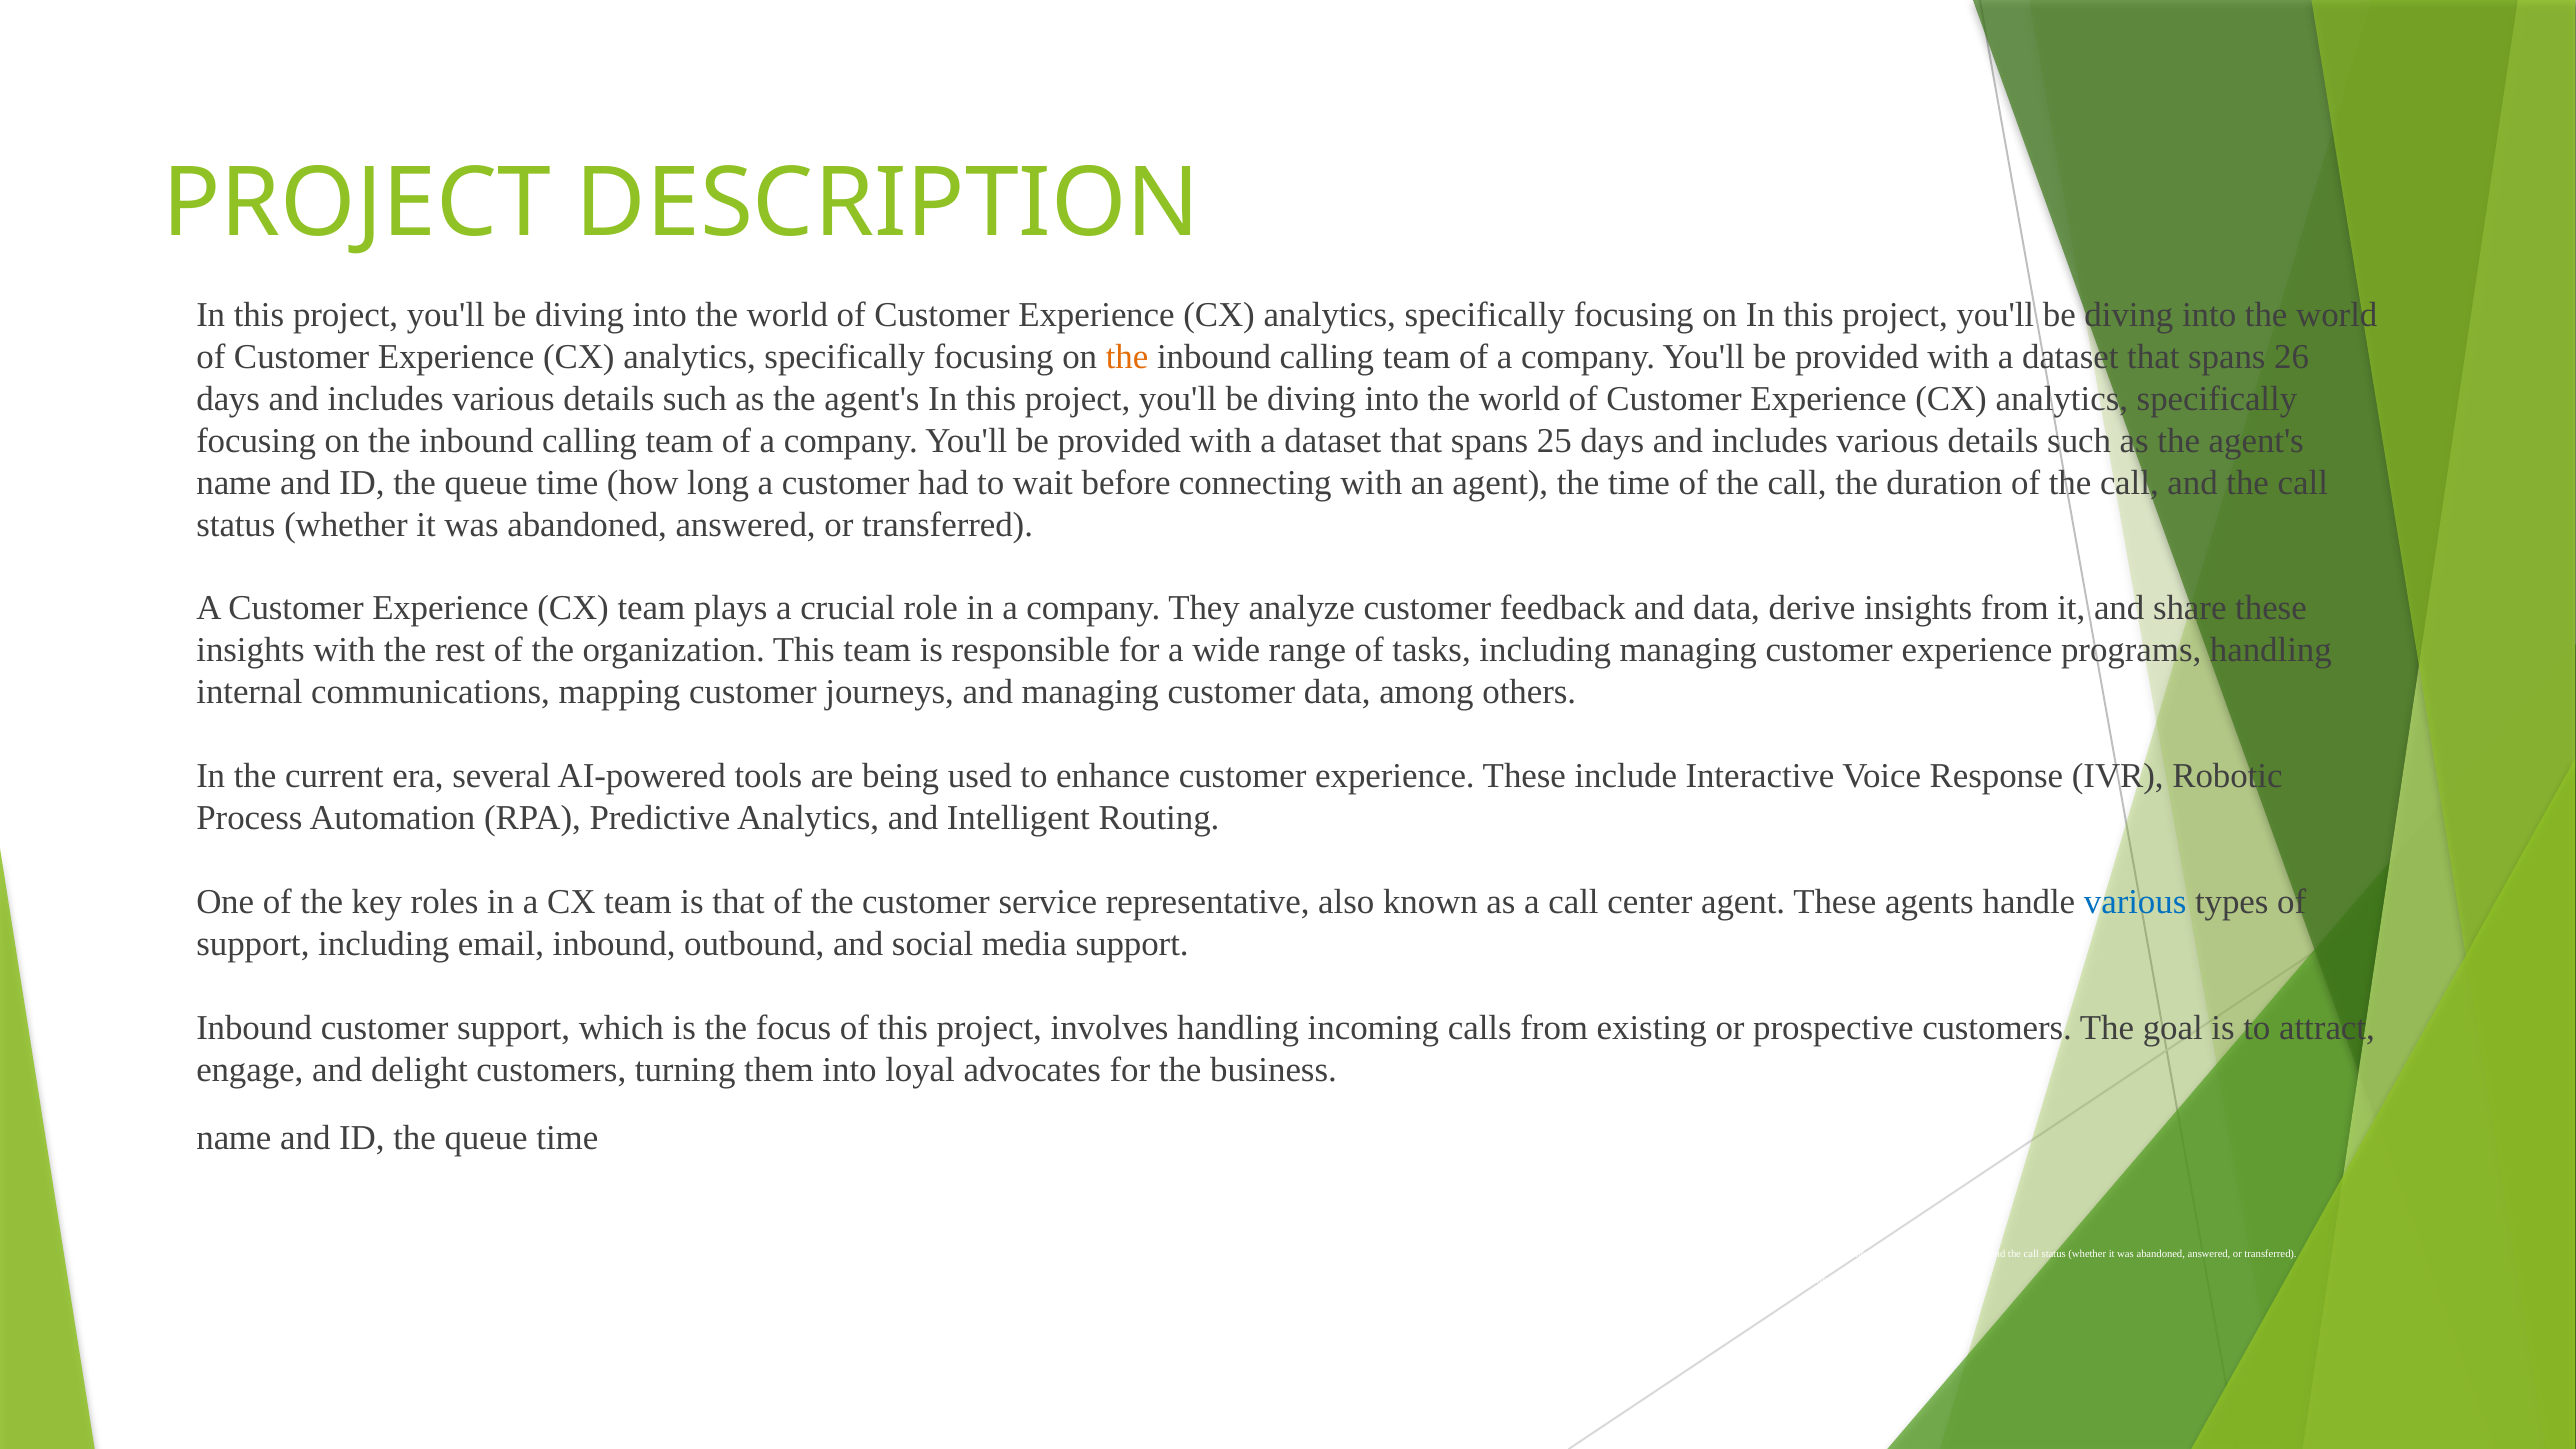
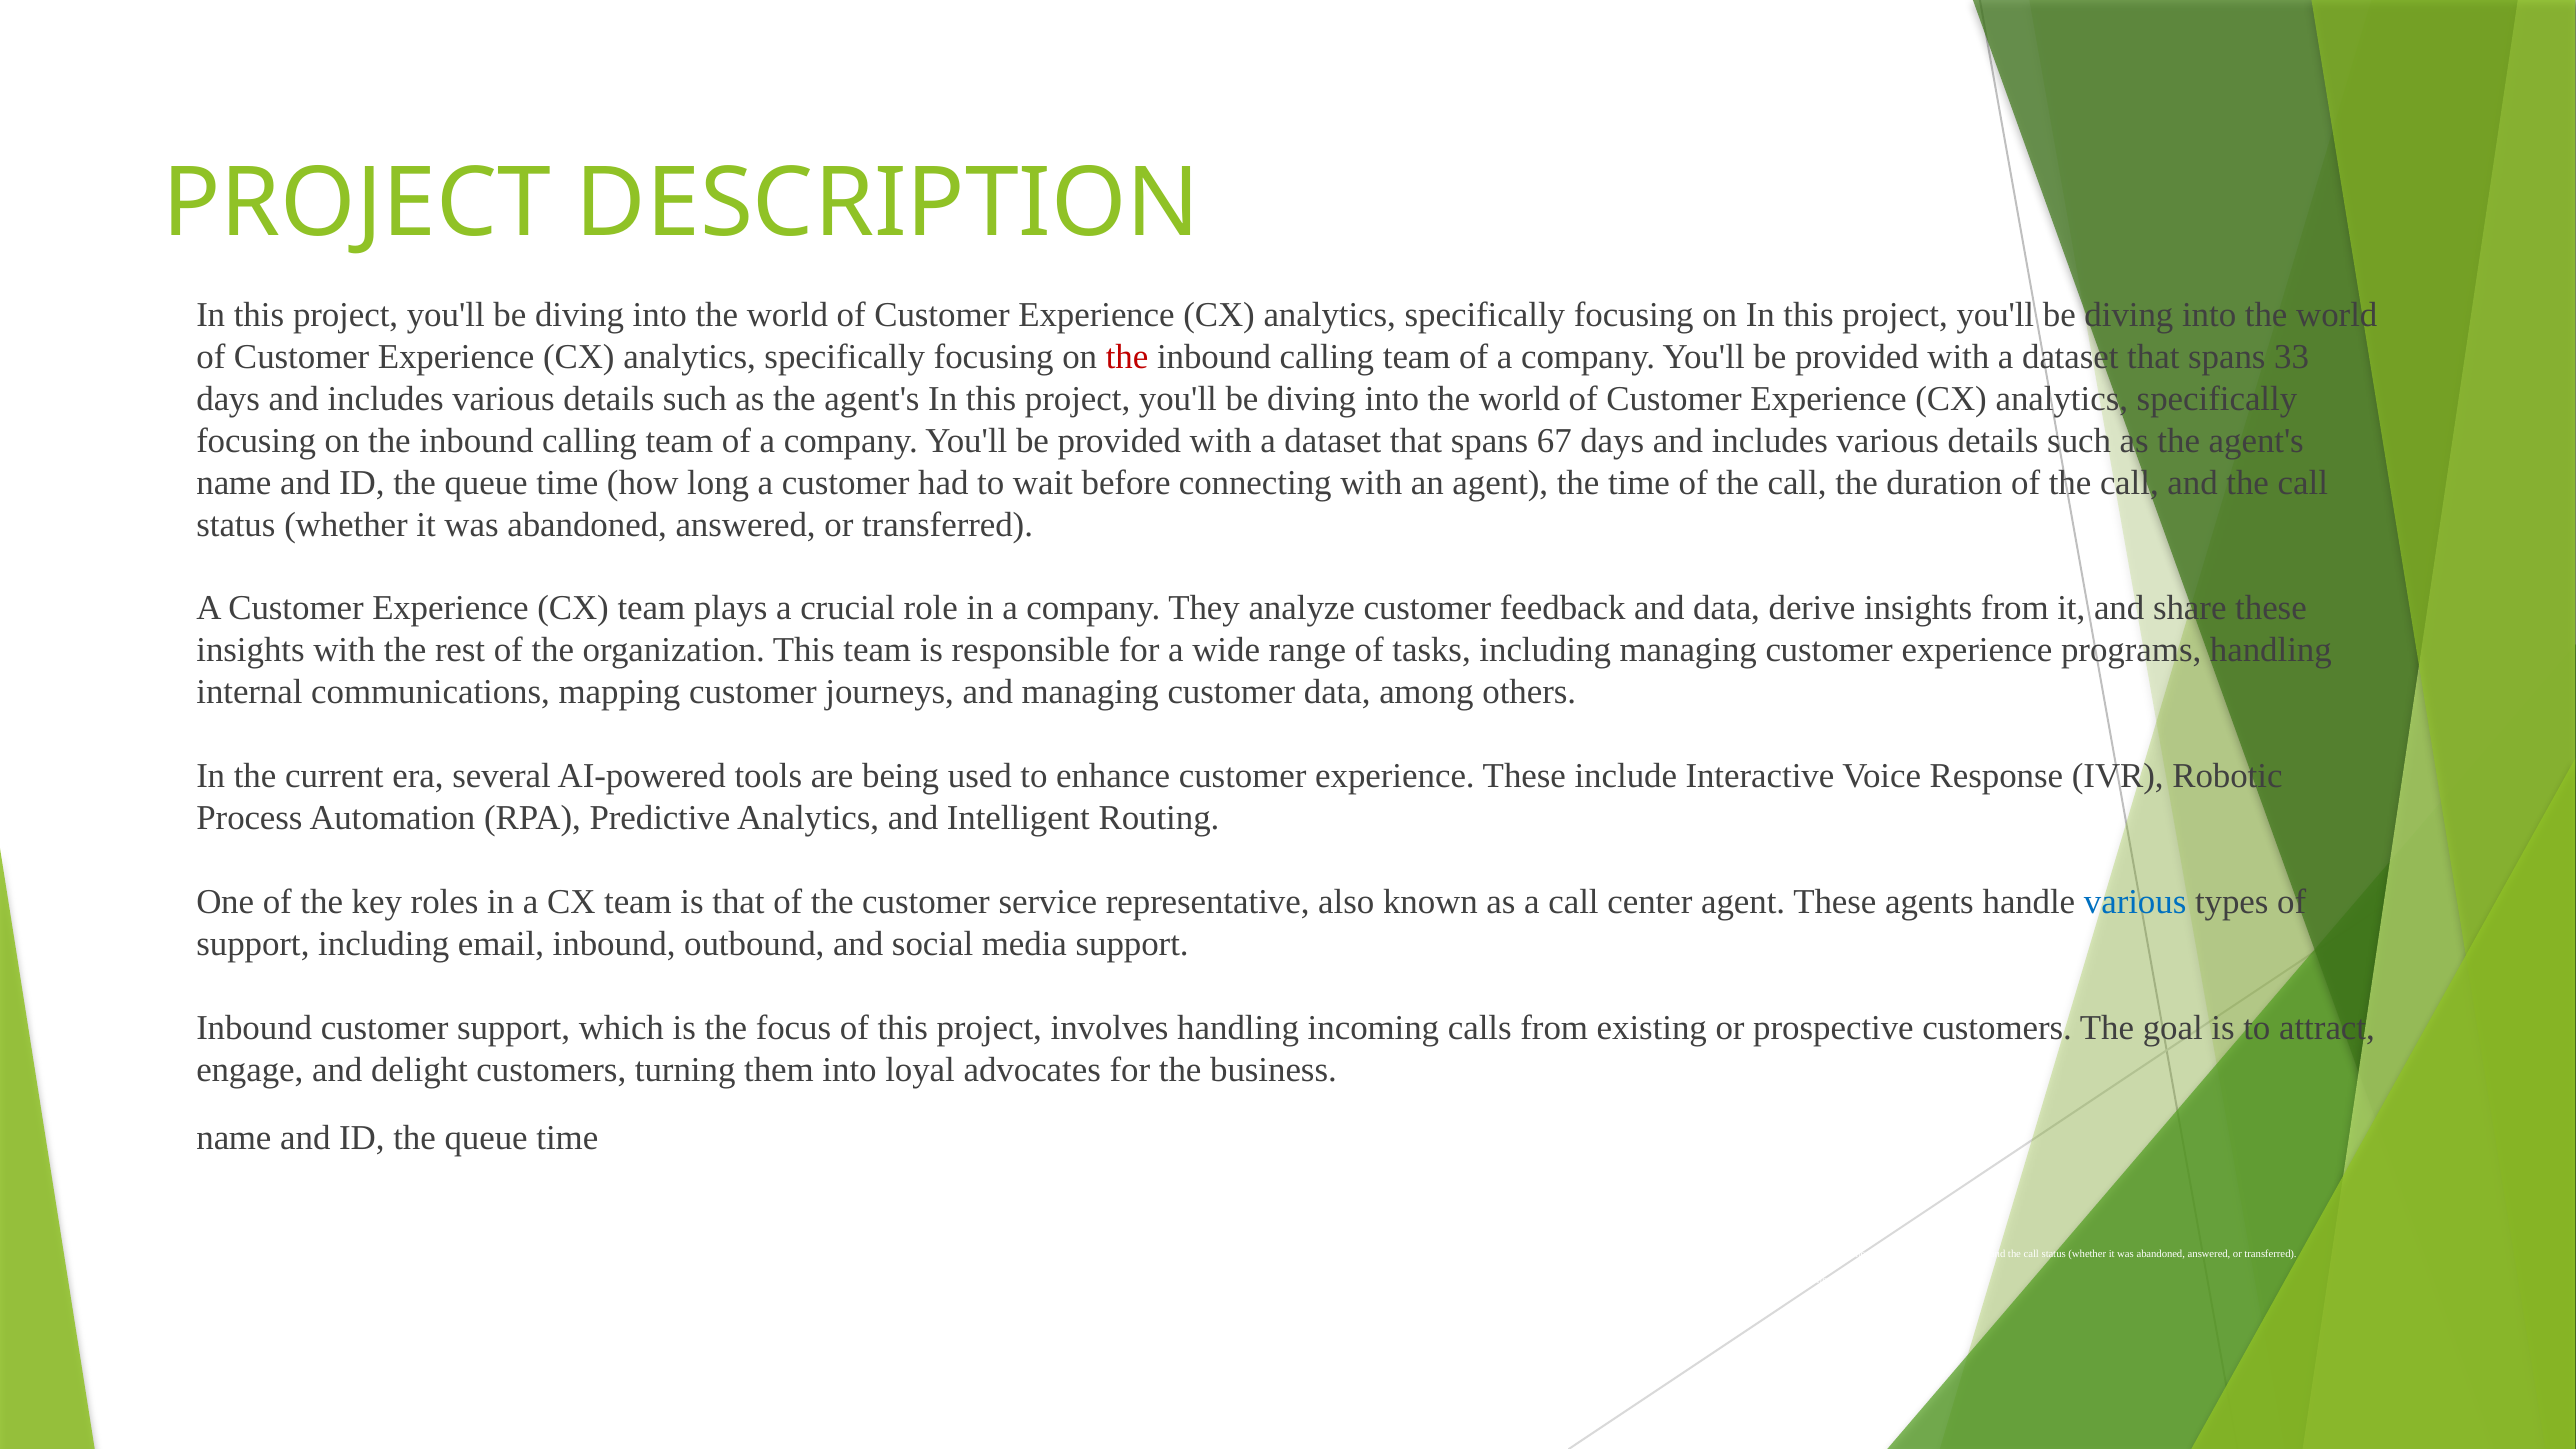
the colour: orange -> red (1127, 357)
26: 26 -> 33 (2292, 357)
25: 25 -> 67 (1554, 441)
